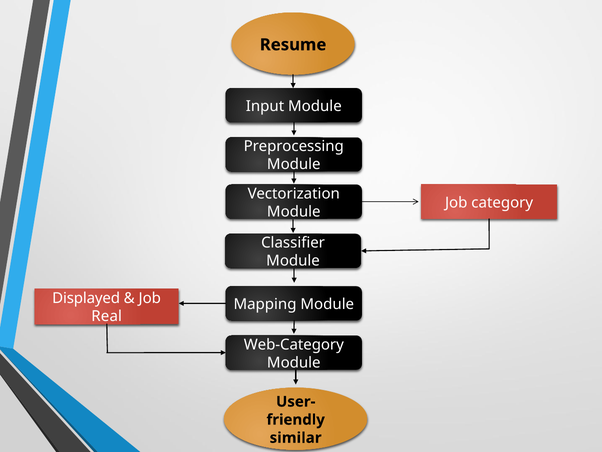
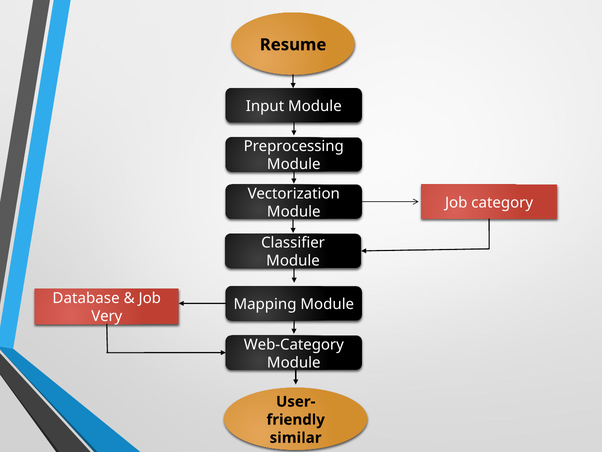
Displayed: Displayed -> Database (86, 298)
Real: Real -> Very (107, 316)
